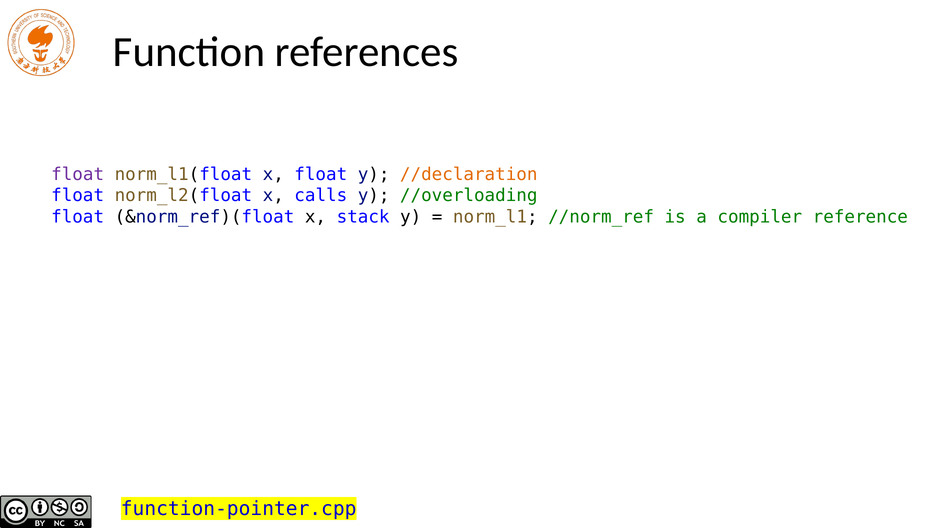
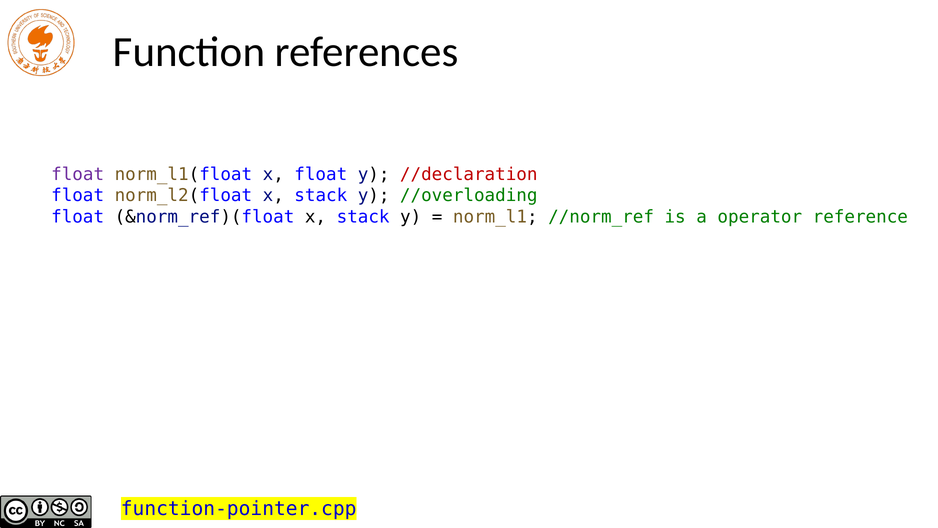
//declaration colour: orange -> red (469, 174)
norm_l2(float x calls: calls -> stack (321, 196)
compiler: compiler -> operator (760, 217)
